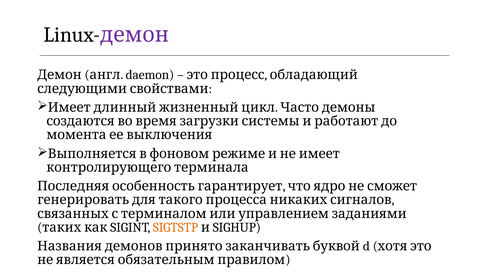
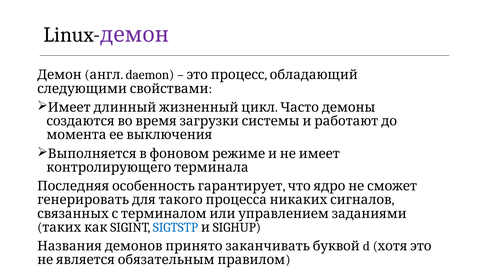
SIGTSTP colour: orange -> blue (175, 227)
